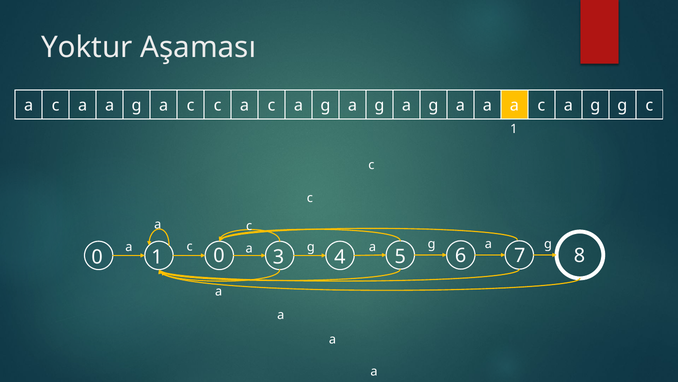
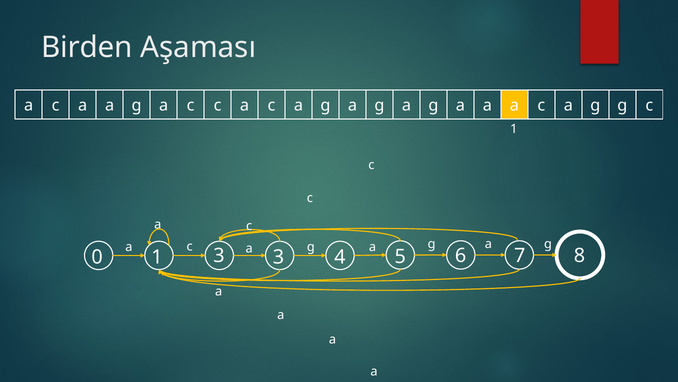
Yoktur: Yoktur -> Birden (87, 48)
0: 0 -> 3 (219, 255)
